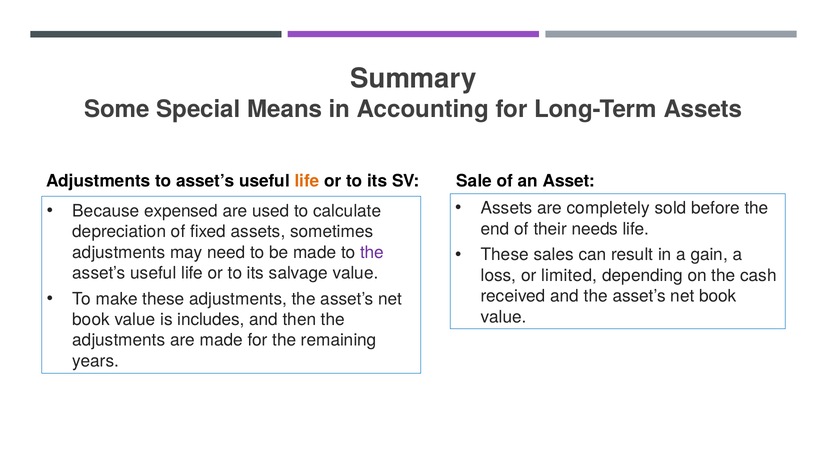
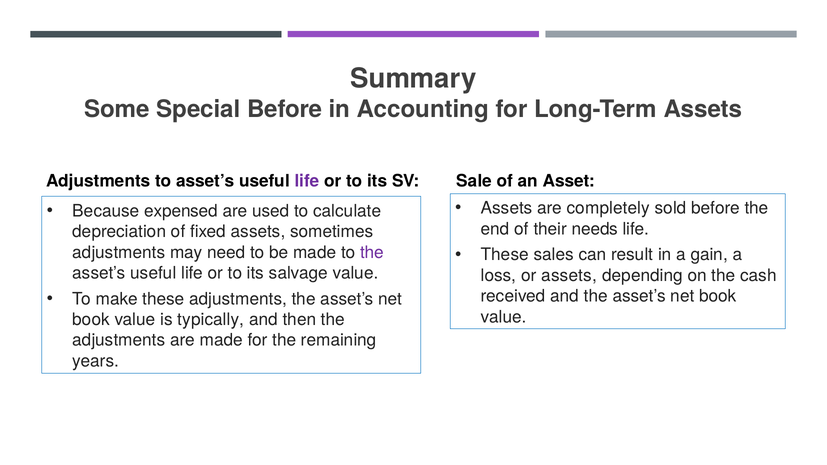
Special Means: Means -> Before (285, 110)
life colour: orange -> purple (307, 181)
or limited: limited -> assets (569, 276)
includes: includes -> typically (211, 320)
